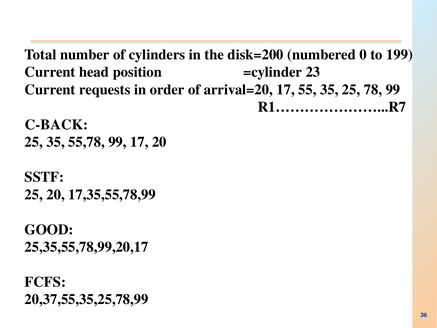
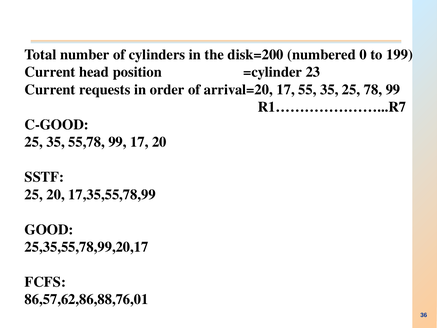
C-BACK: C-BACK -> C-GOOD (57, 124)
20,37,55,35,25,78,99: 20,37,55,35,25,78,99 -> 86,57,62,86,88,76,01 (87, 299)
